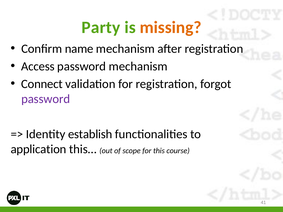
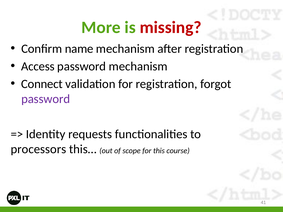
Party: Party -> More (101, 27)
missing colour: orange -> red (171, 27)
establish: establish -> requests (90, 134)
application: application -> processors (38, 149)
